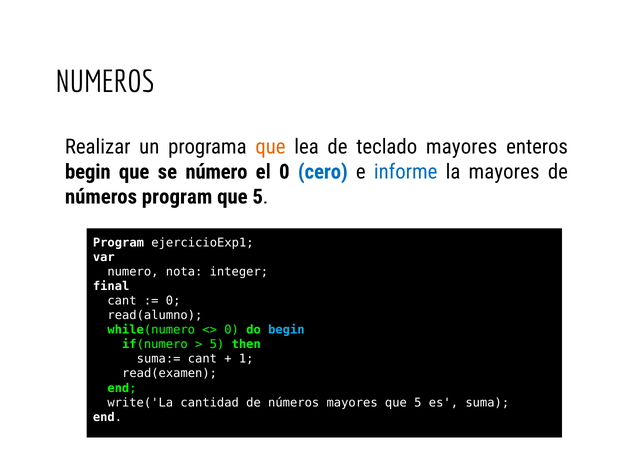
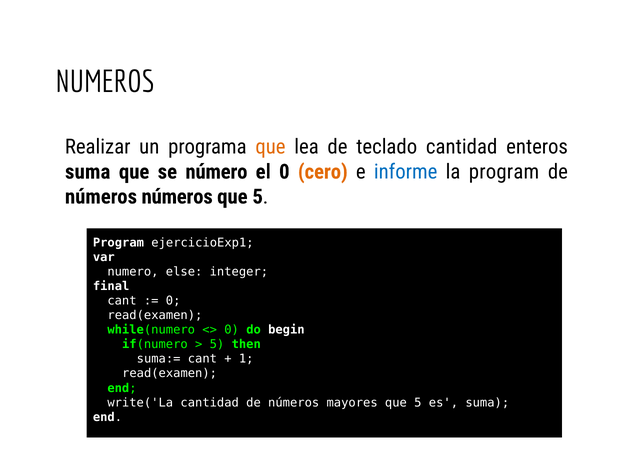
teclado mayores: mayores -> cantidad (462, 147)
begin: begin -> suma (88, 172)
cero colour: blue -> orange (323, 172)
la mayores: mayores -> program (504, 172)
números program: program -> números (177, 197)
nota: nota -> else (184, 272)
read(alumno: read(alumno -> read(examen (155, 315)
begin colour: light blue -> white (286, 330)
